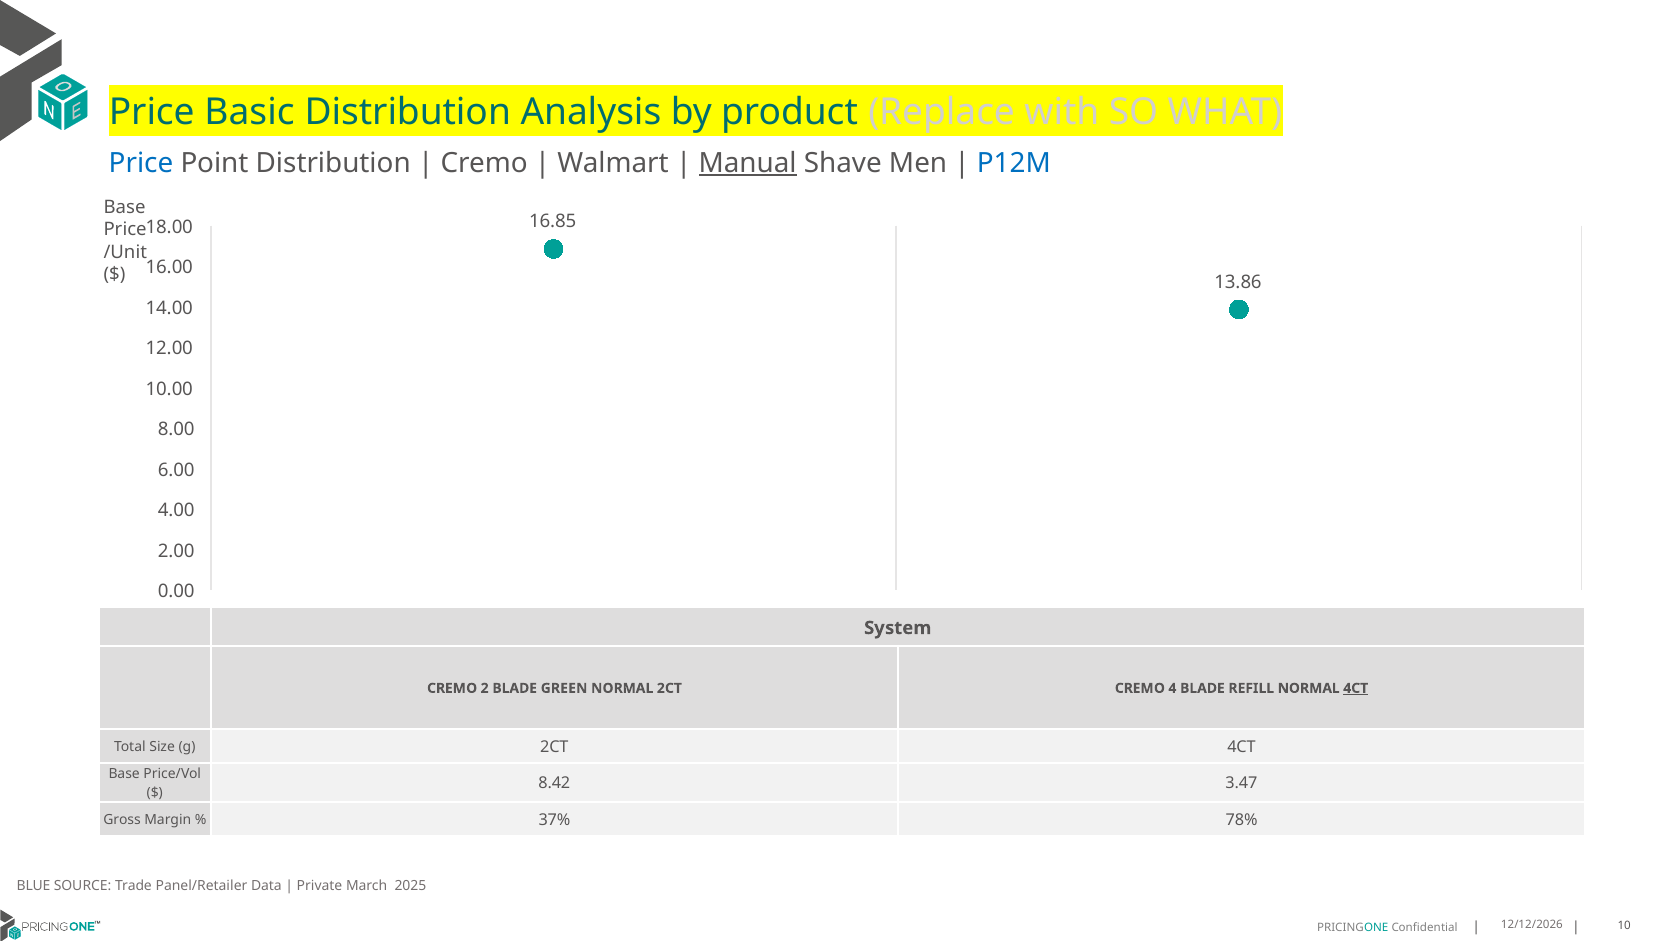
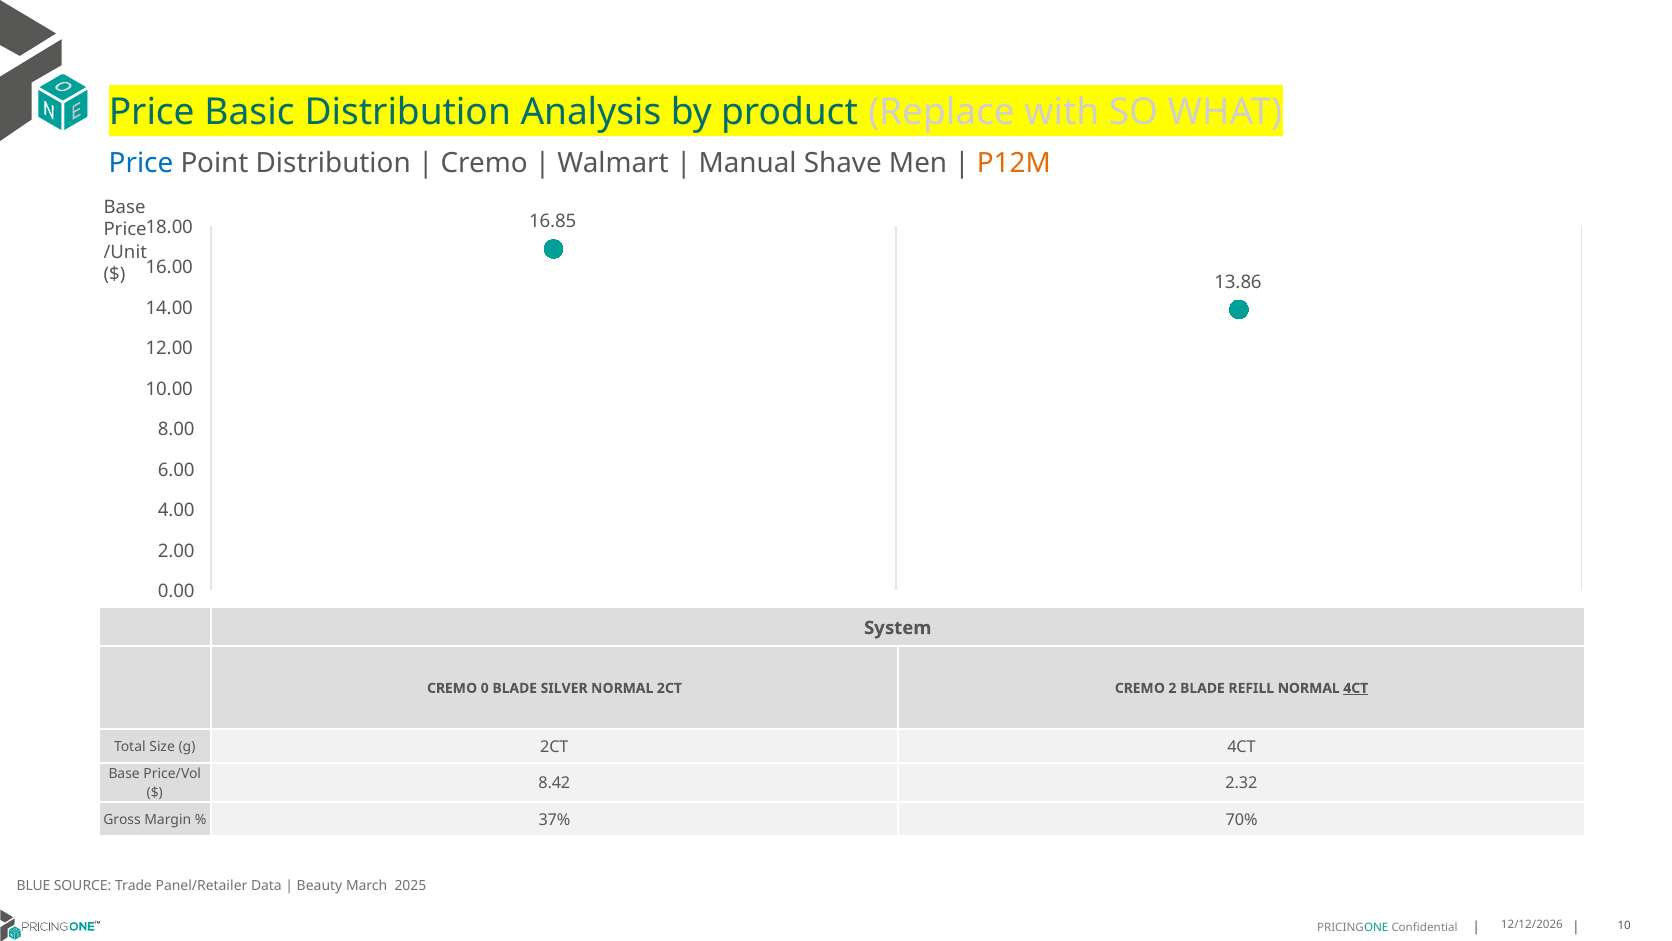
Manual underline: present -> none (748, 163)
P12M colour: blue -> orange (1014, 163)
2: 2 -> 0 (485, 688)
GREEN: GREEN -> SILVER (564, 688)
4: 4 -> 2 (1172, 688)
3.47: 3.47 -> 2.32 (1241, 783)
78%: 78% -> 70% (1242, 820)
Private: Private -> Beauty (320, 886)
